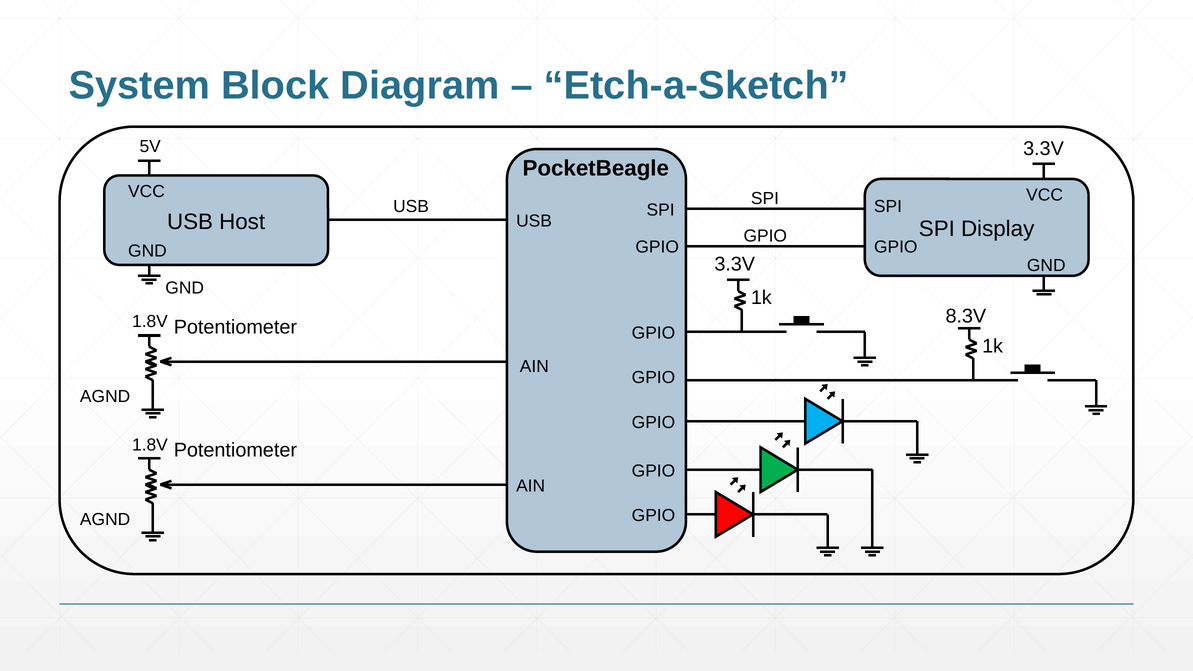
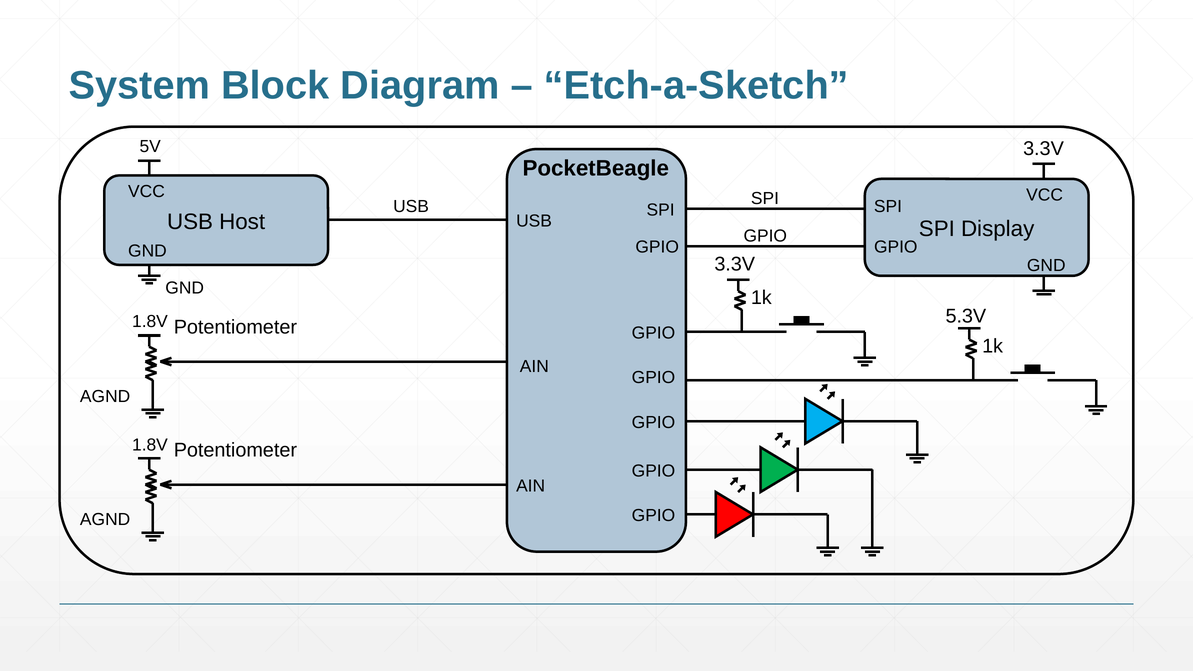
8.3V: 8.3V -> 5.3V (966, 316)
